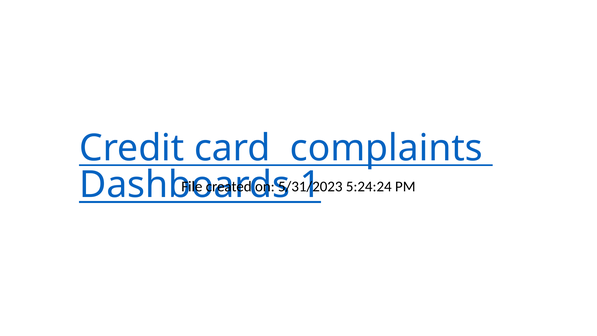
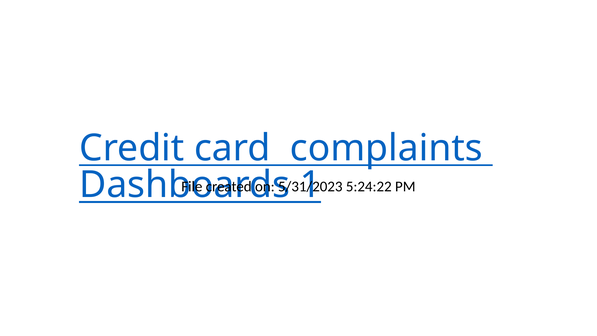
5:24:24: 5:24:24 -> 5:24:22 (369, 187)
